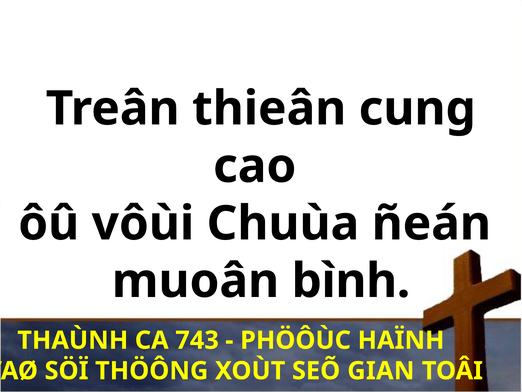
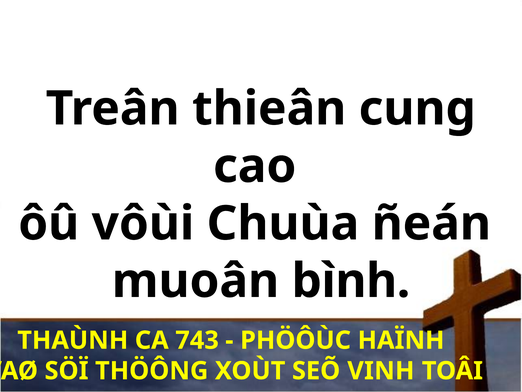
GIAN: GIAN -> VINH (381, 370)
